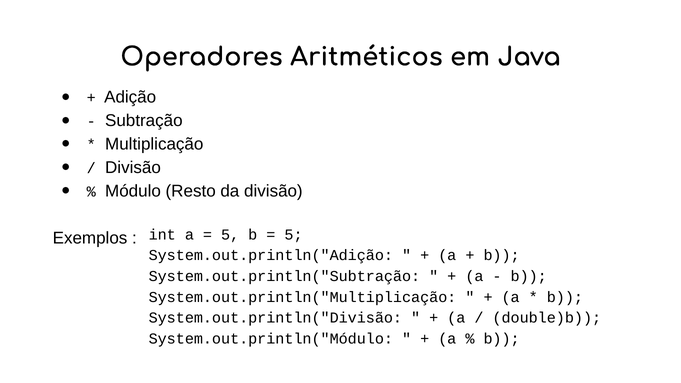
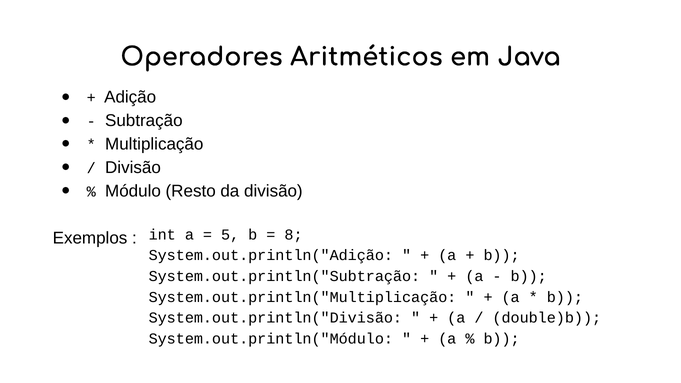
5: 5 -> 8 (294, 235)
